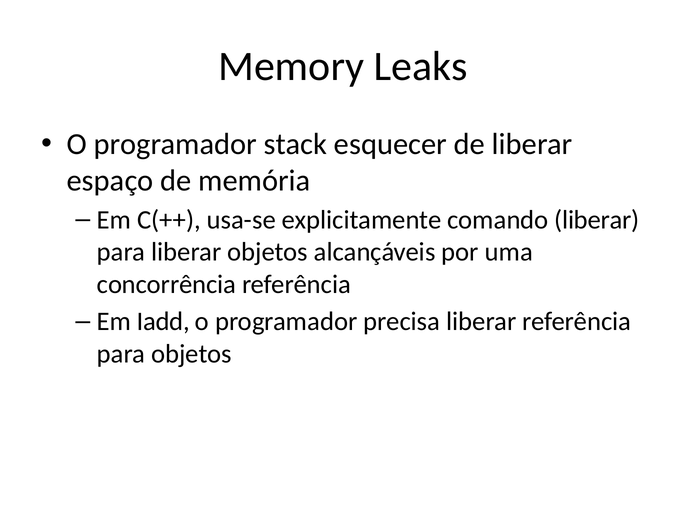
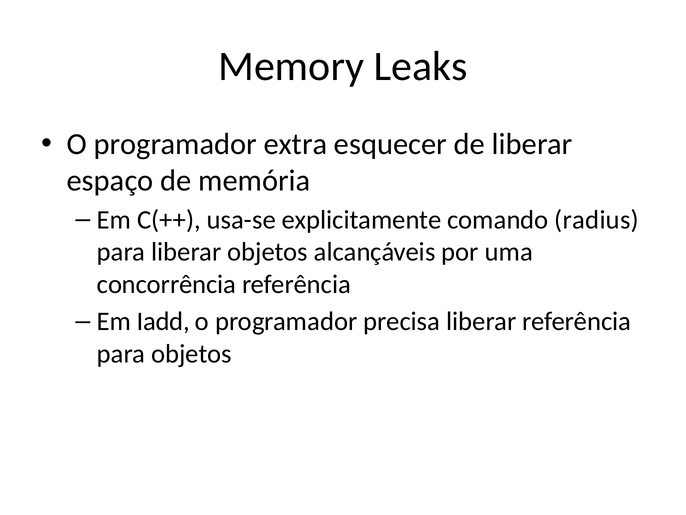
stack: stack -> extra (295, 144)
comando liberar: liberar -> radius (597, 220)
